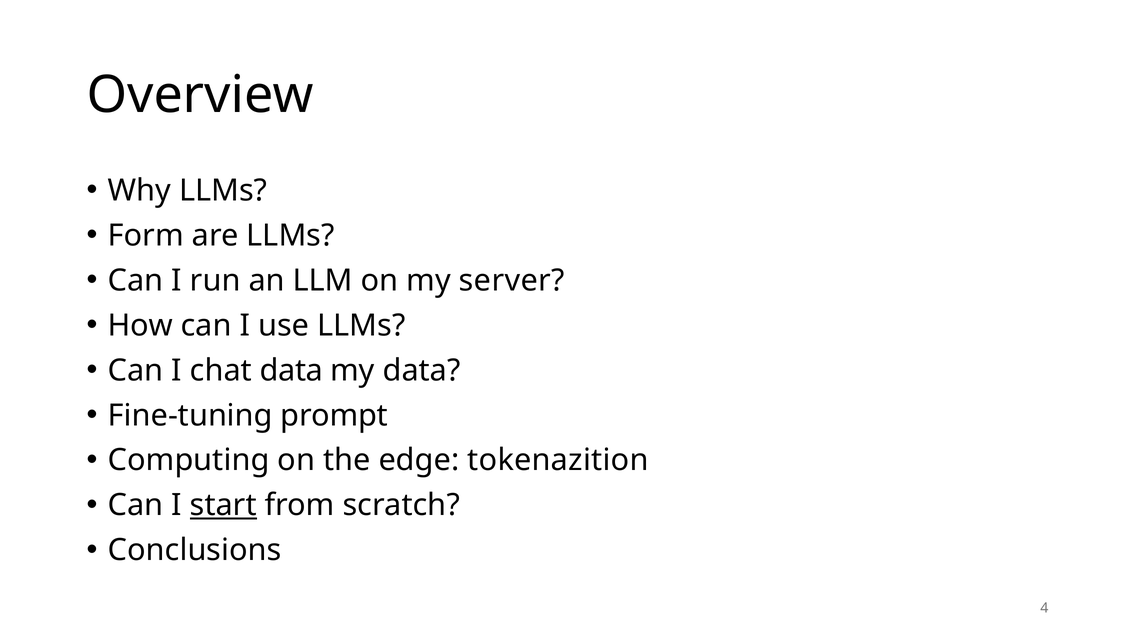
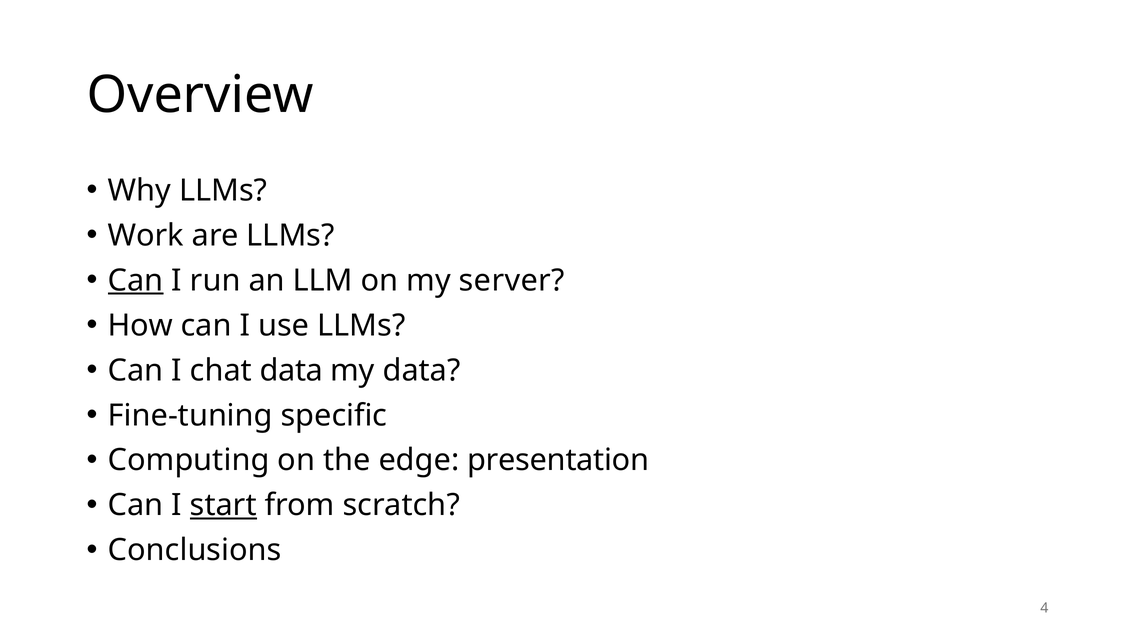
Form: Form -> Work (146, 236)
Can underline: none -> present (136, 281)
prompt: prompt -> specific (334, 416)
tokenazition: tokenazition -> presentation (558, 461)
